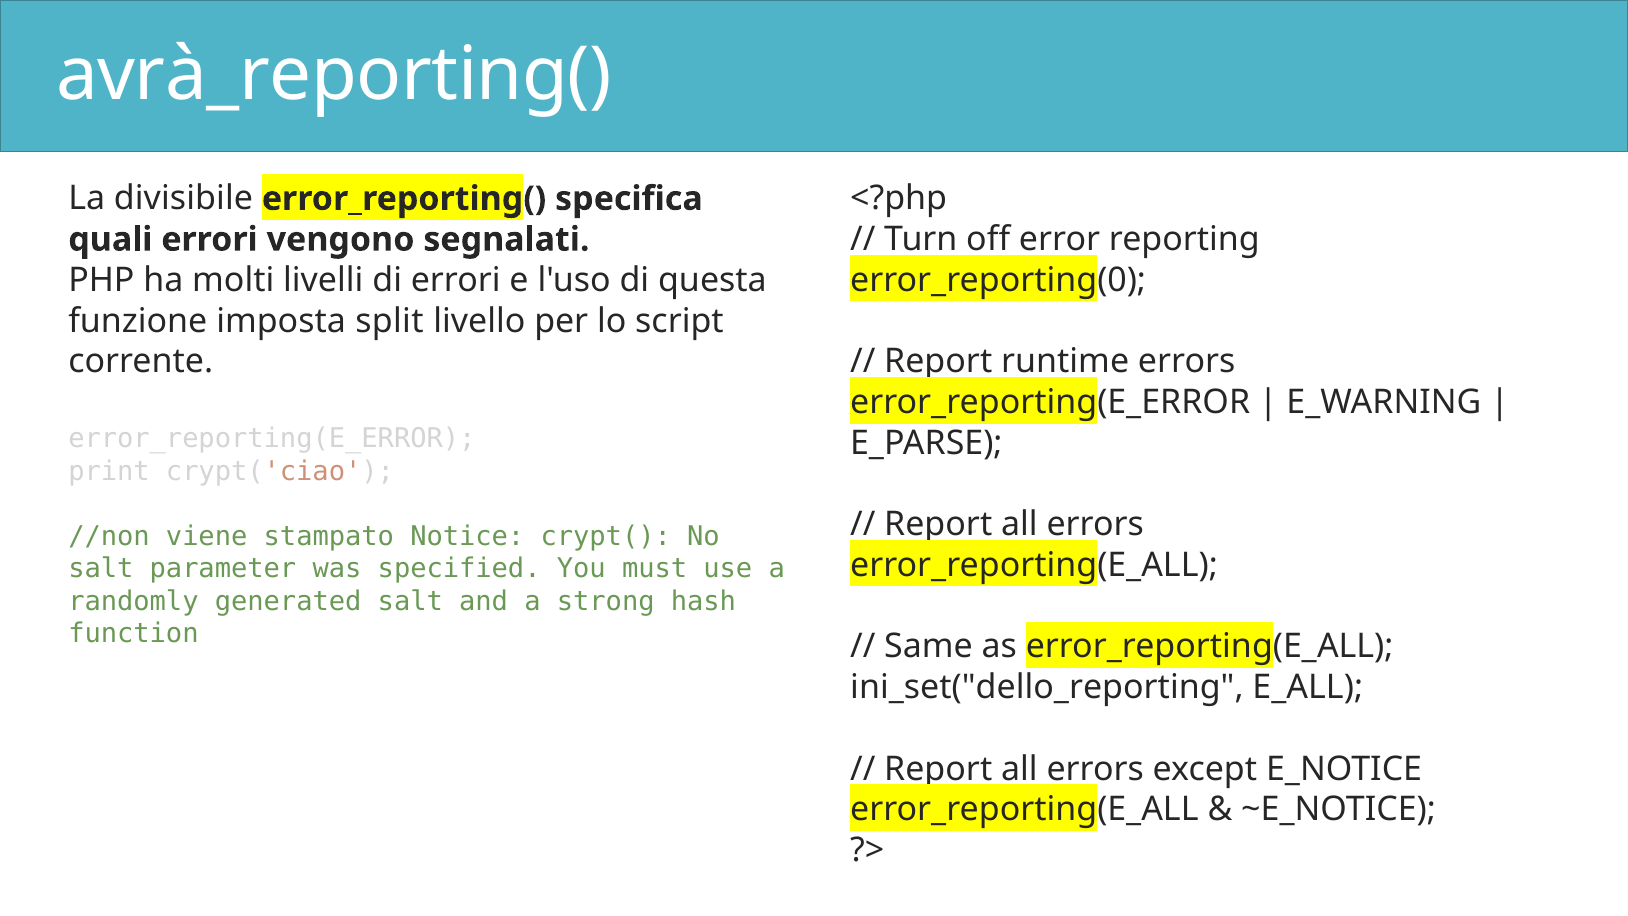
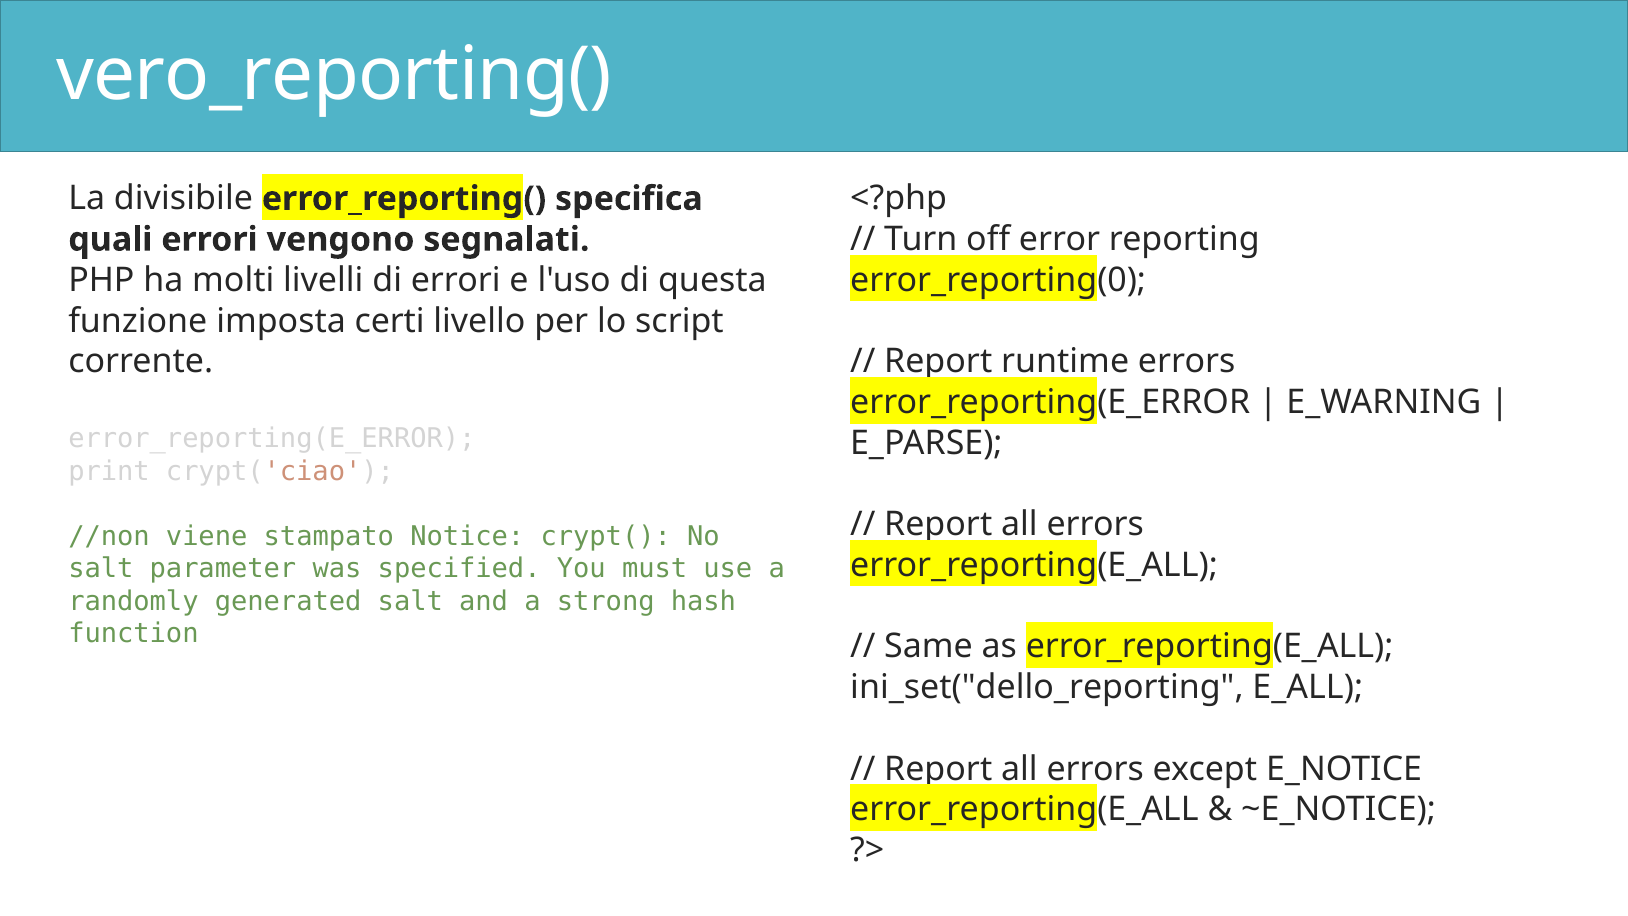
avrà_reporting(: avrà_reporting( -> vero_reporting( (334, 75)
split: split -> certi (390, 321)
